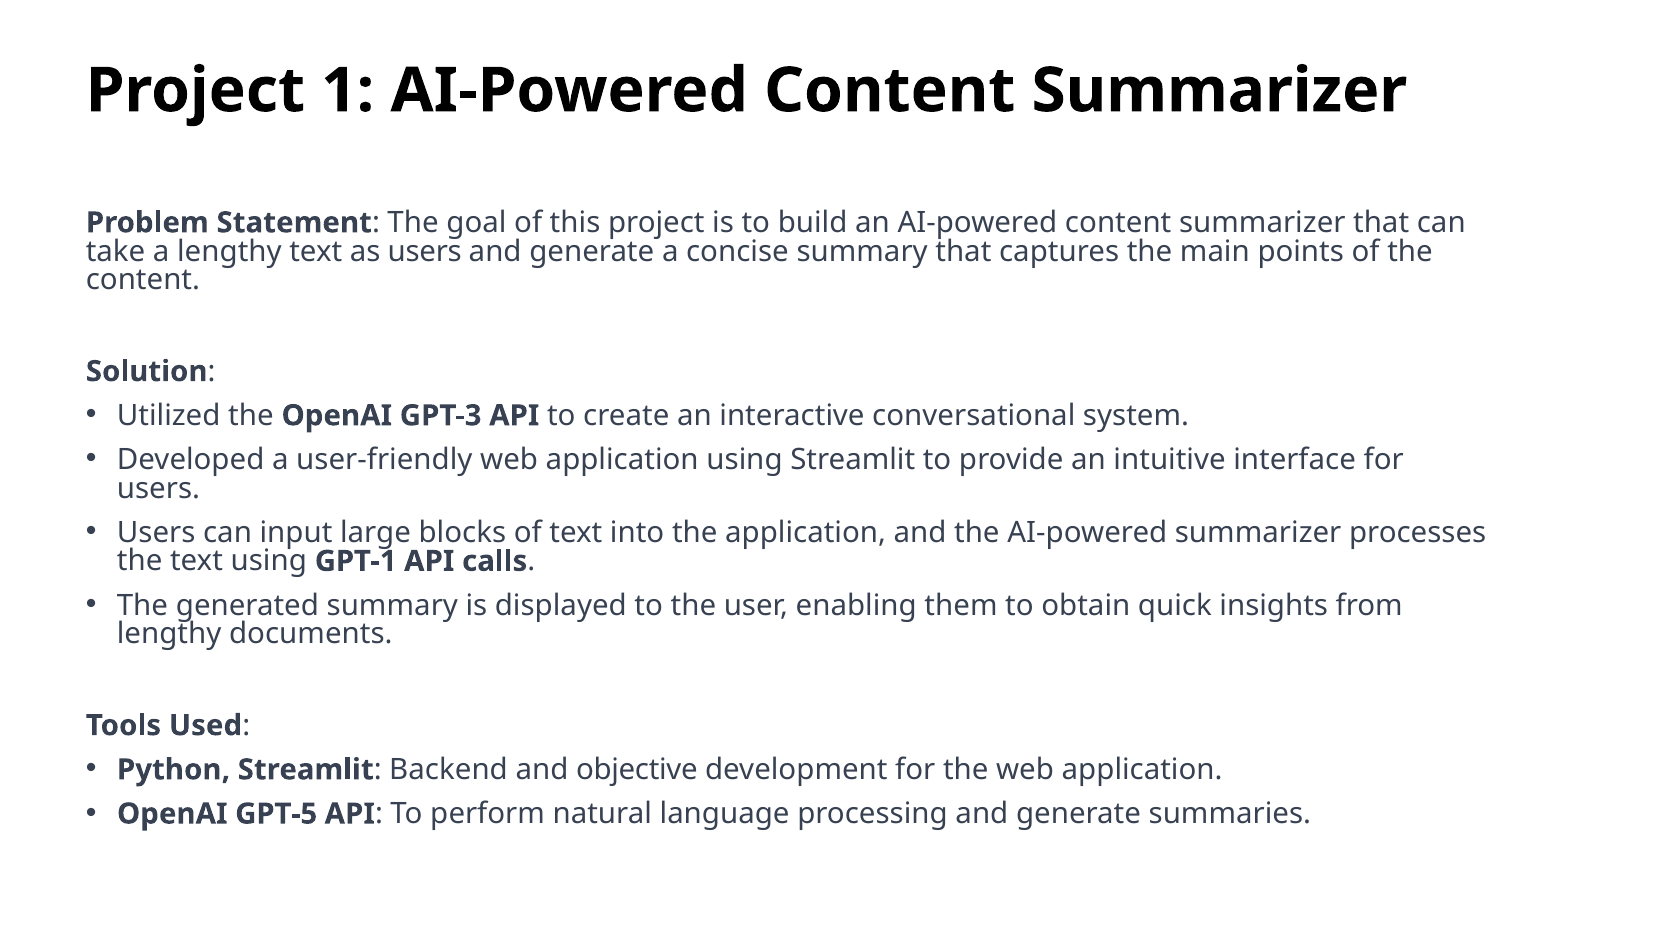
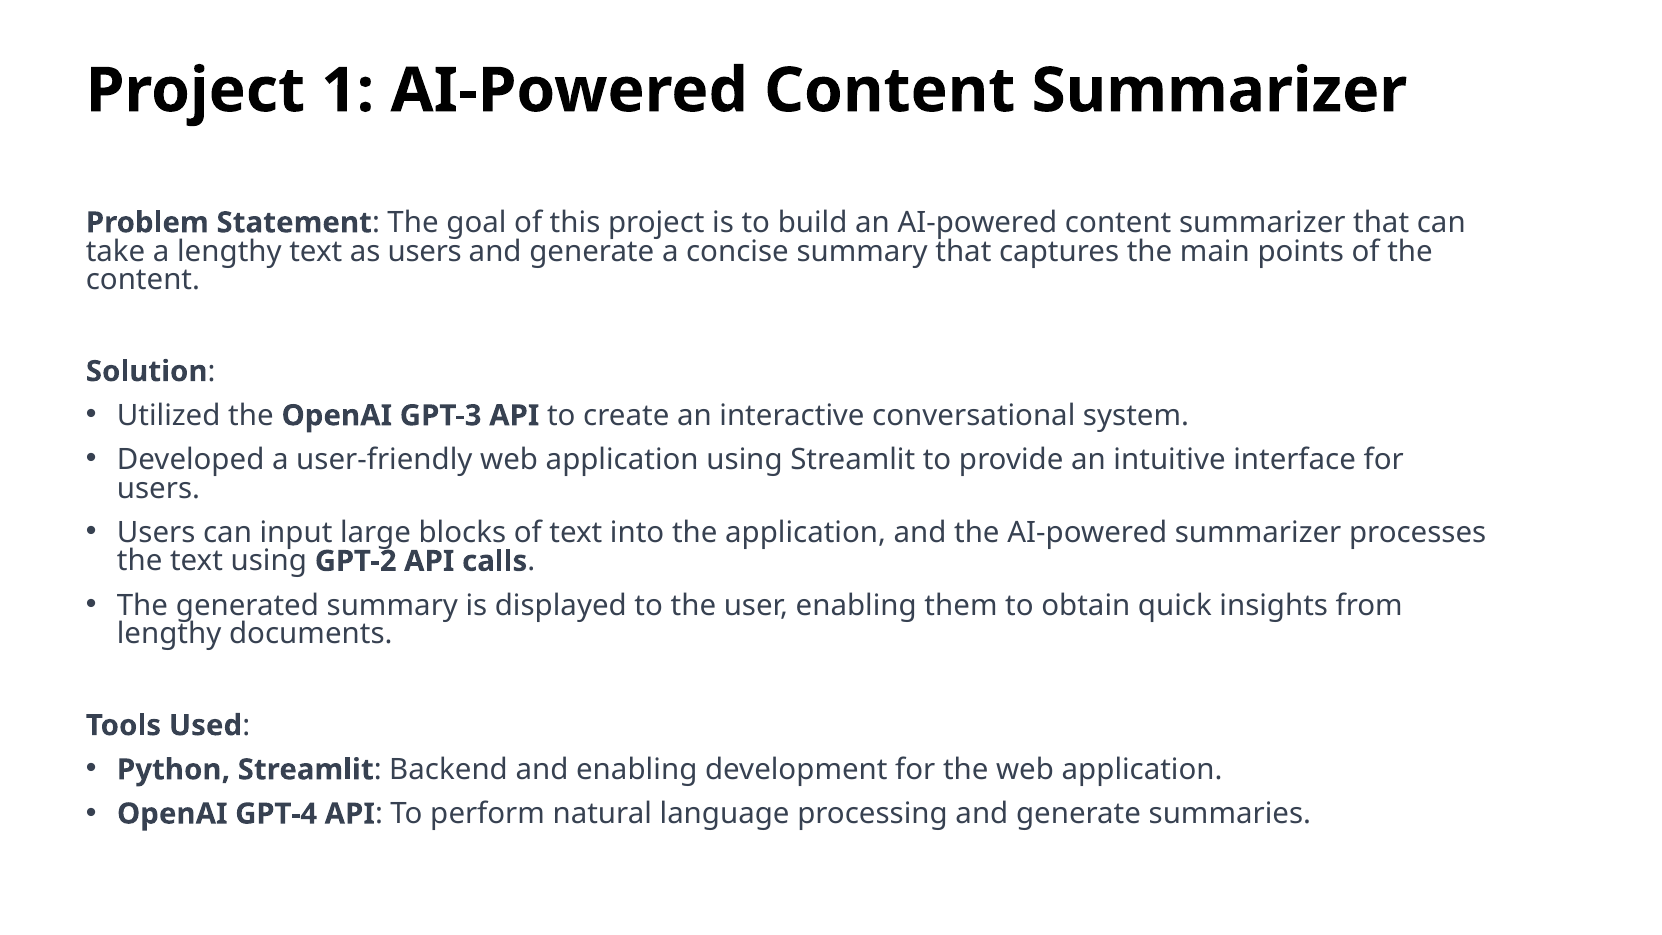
GPT-1: GPT-1 -> GPT-2 (356, 561)
and objective: objective -> enabling (637, 770)
GPT-5: GPT-5 -> GPT-4 (276, 814)
